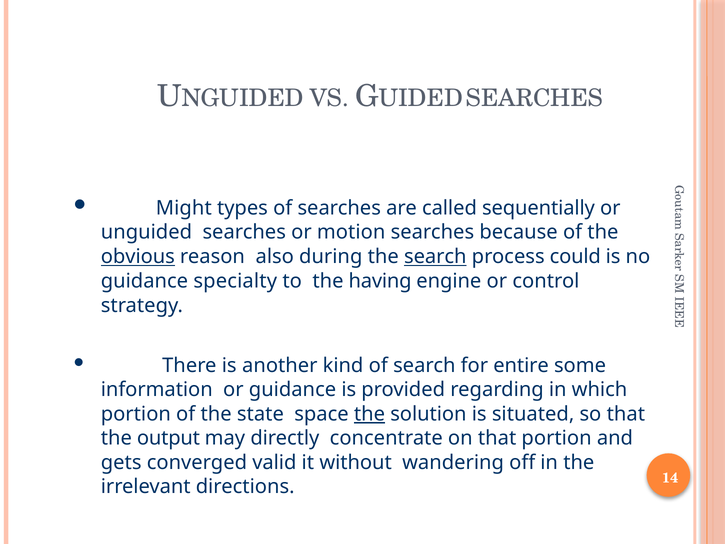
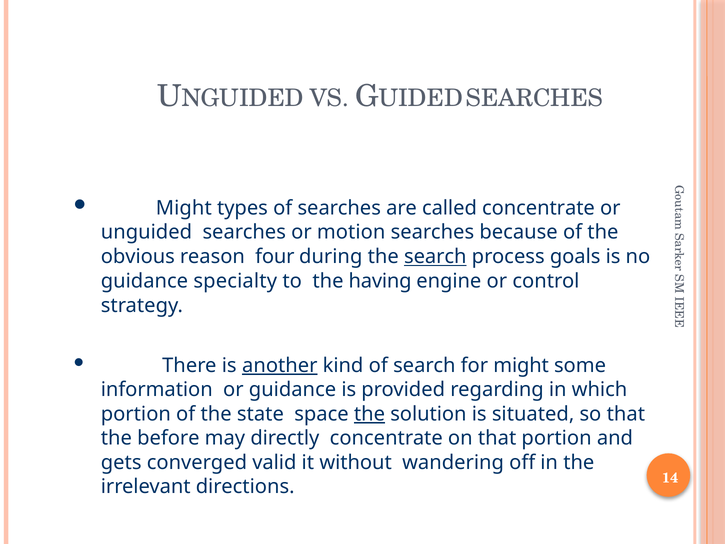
called sequentially: sequentially -> concentrate (538, 208)
obvious underline: present -> none (138, 257)
also: also -> four (275, 257)
could: could -> goals (575, 257)
another underline: none -> present (280, 365)
for entire: entire -> might (521, 365)
output: output -> before (168, 438)
